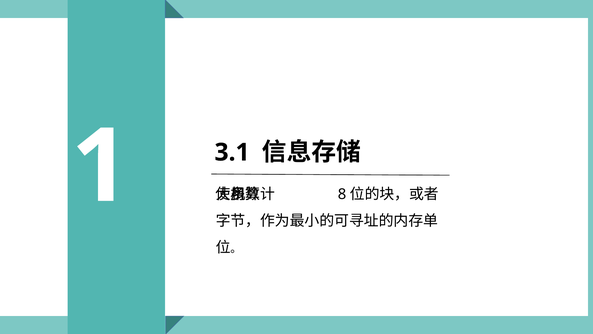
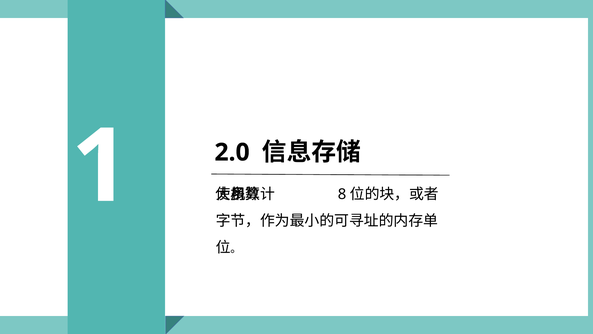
3.1: 3.1 -> 2.0 (232, 152)
